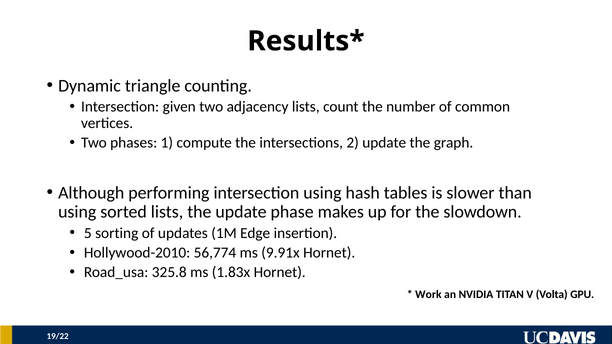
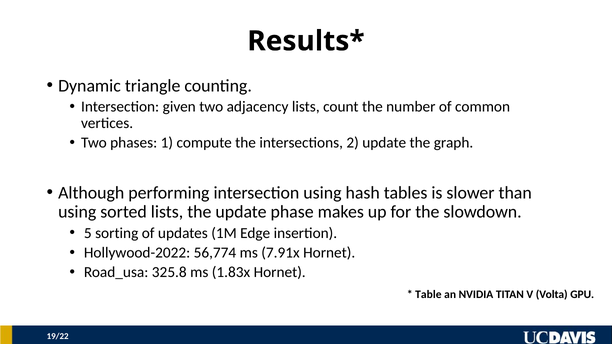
Hollywood-2010: Hollywood-2010 -> Hollywood-2022 (137, 253)
9.91x: 9.91x -> 7.91x (281, 253)
Work: Work -> Table (428, 295)
